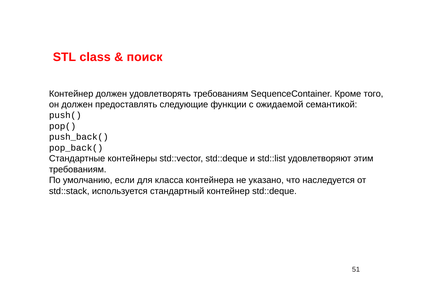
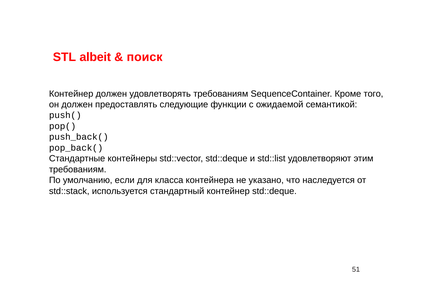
class: class -> albeit (95, 57)
